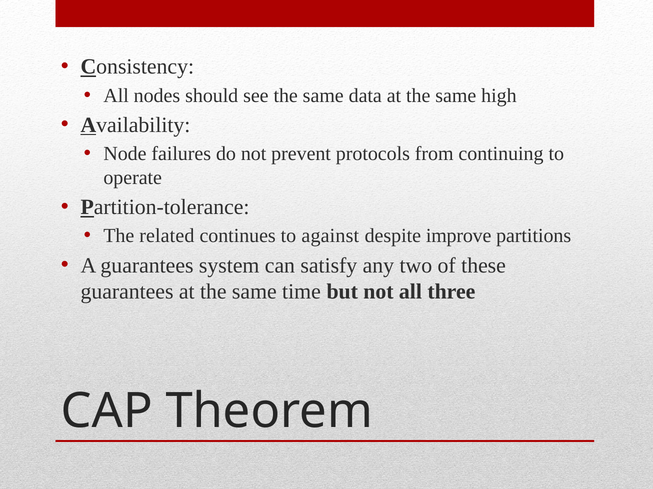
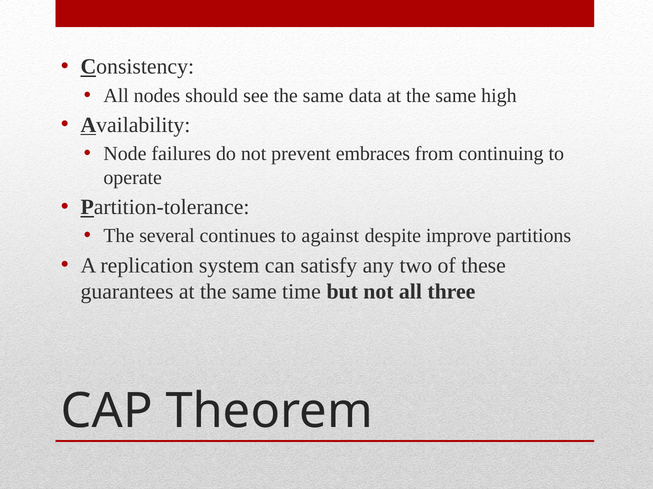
protocols: protocols -> embraces (373, 154)
related: related -> several (167, 236)
A guarantees: guarantees -> replication (147, 266)
